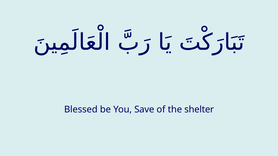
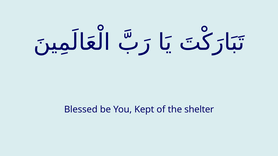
Save: Save -> Kept (144, 110)
